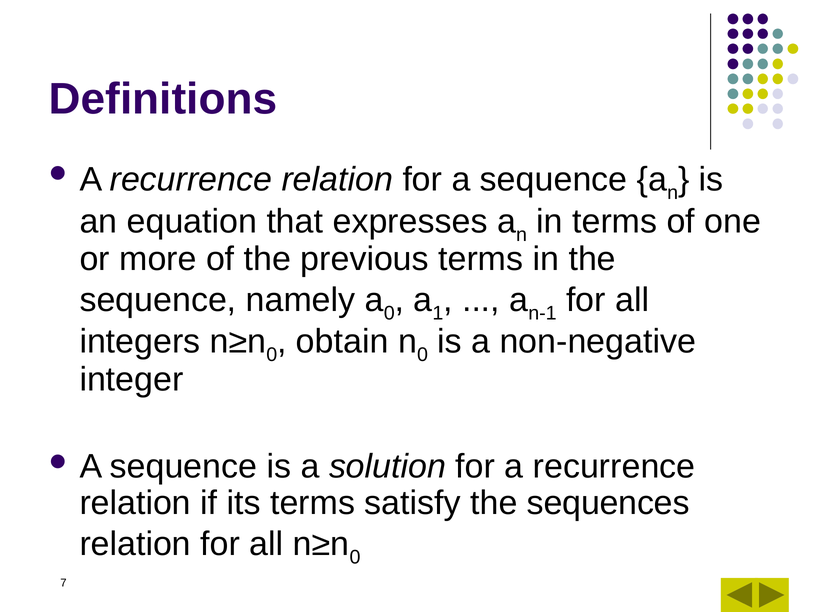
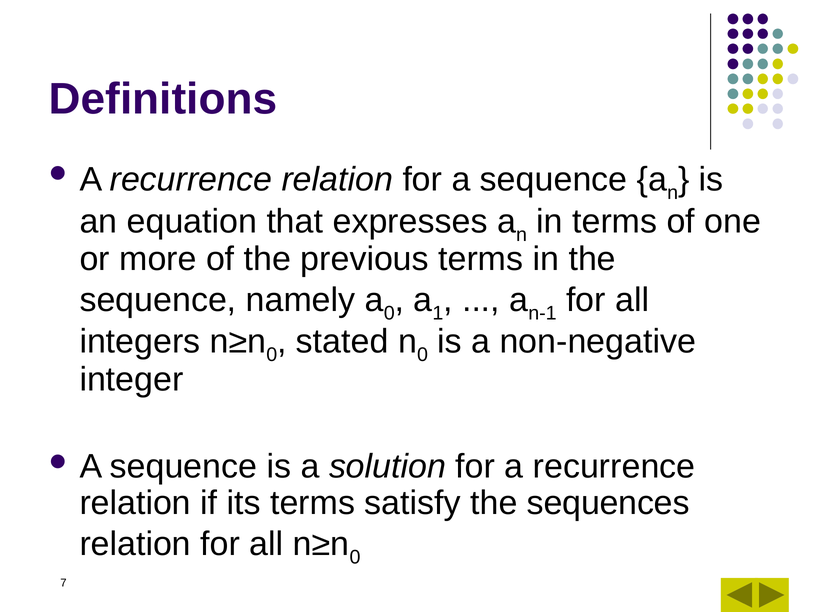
obtain: obtain -> stated (342, 342)
